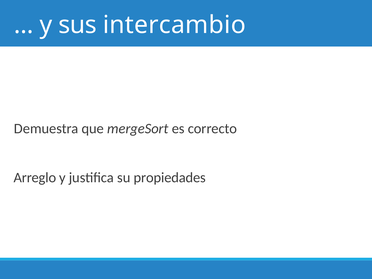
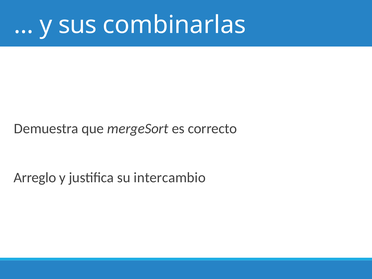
intercambio: intercambio -> combinarlas (174, 25)
propiedades: propiedades -> intercambio (170, 178)
